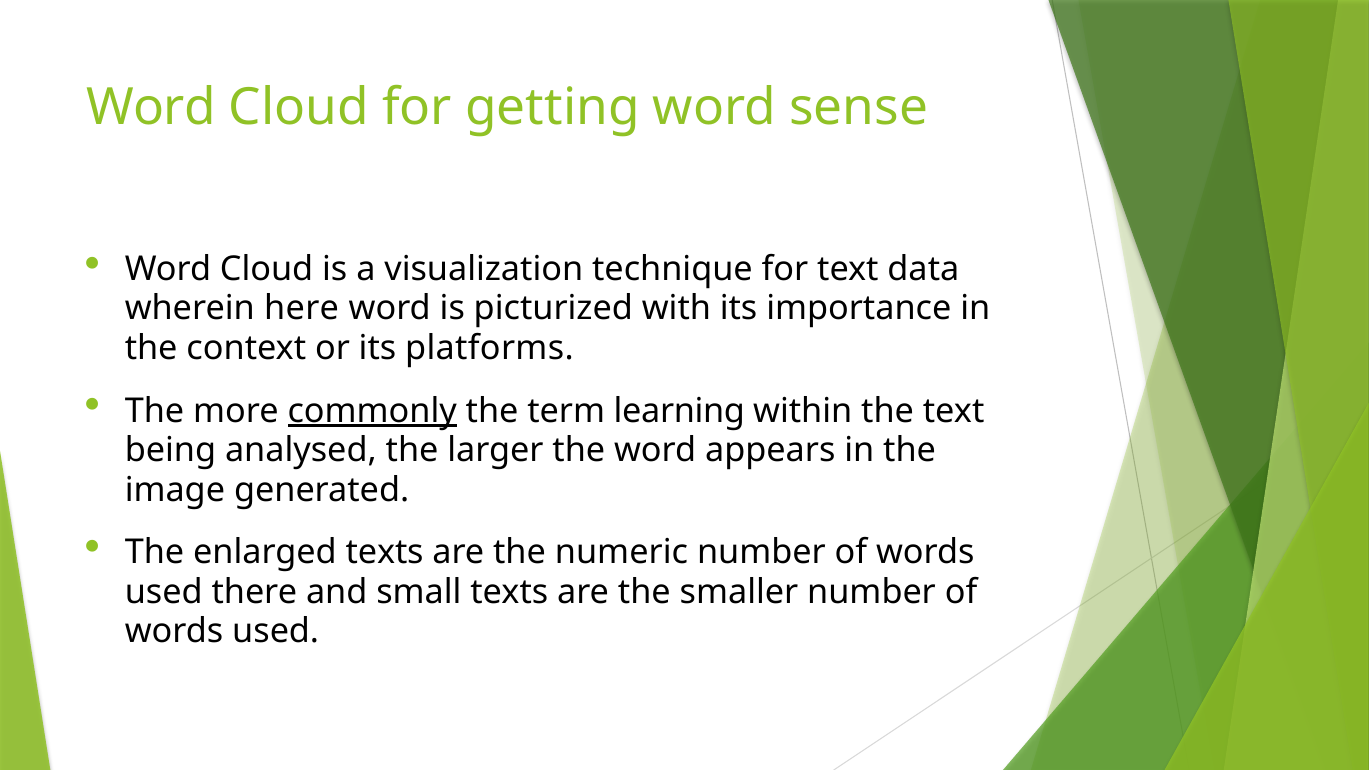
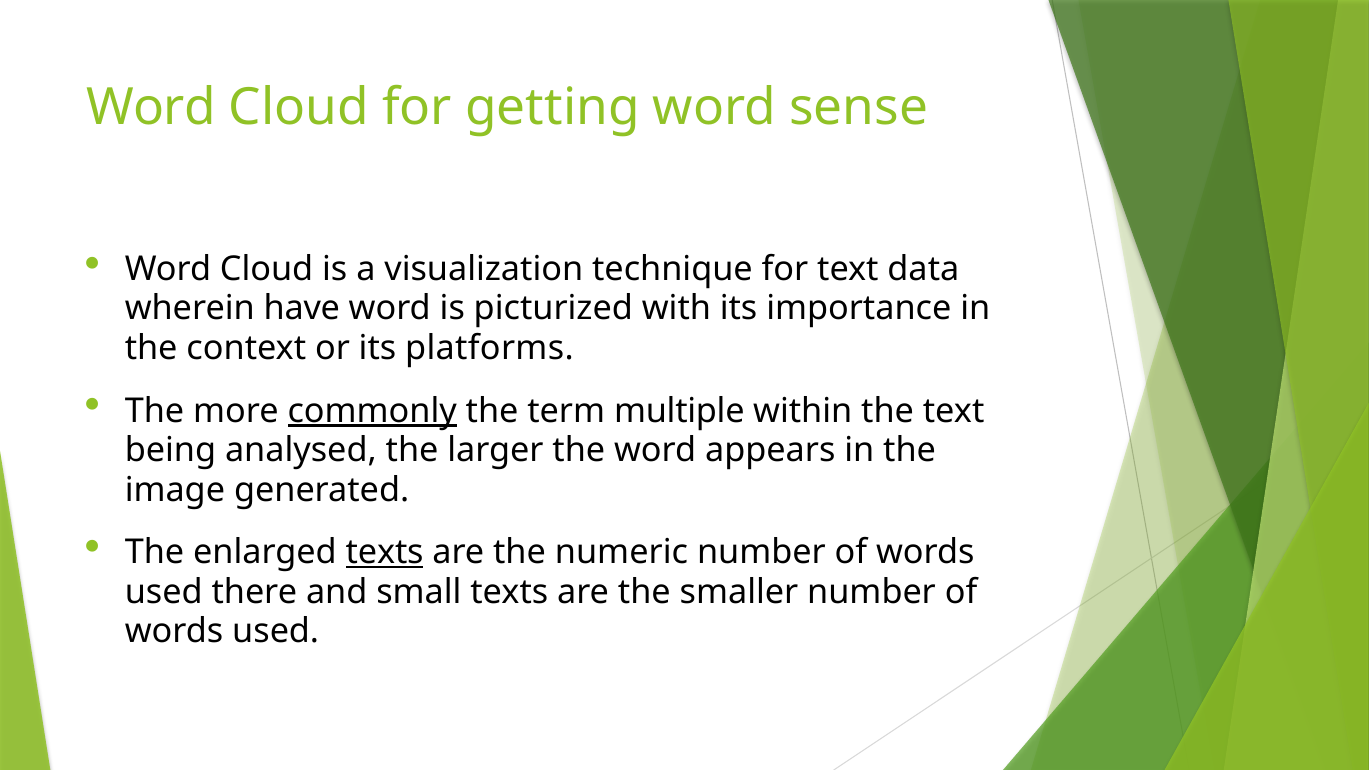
here: here -> have (302, 309)
learning: learning -> multiple (679, 411)
texts underline: none -> present (385, 552)
